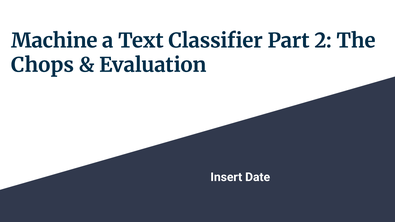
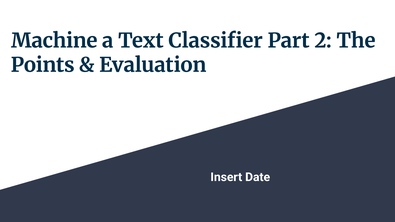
Chops: Chops -> Points (43, 65)
